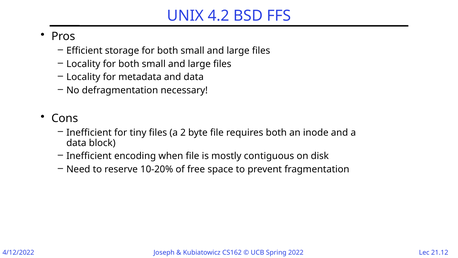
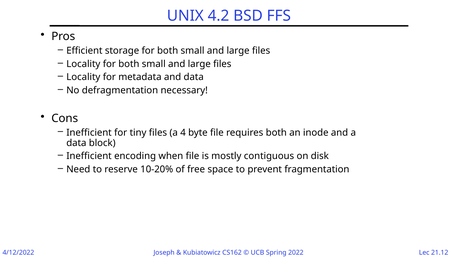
2: 2 -> 4 (183, 132)
